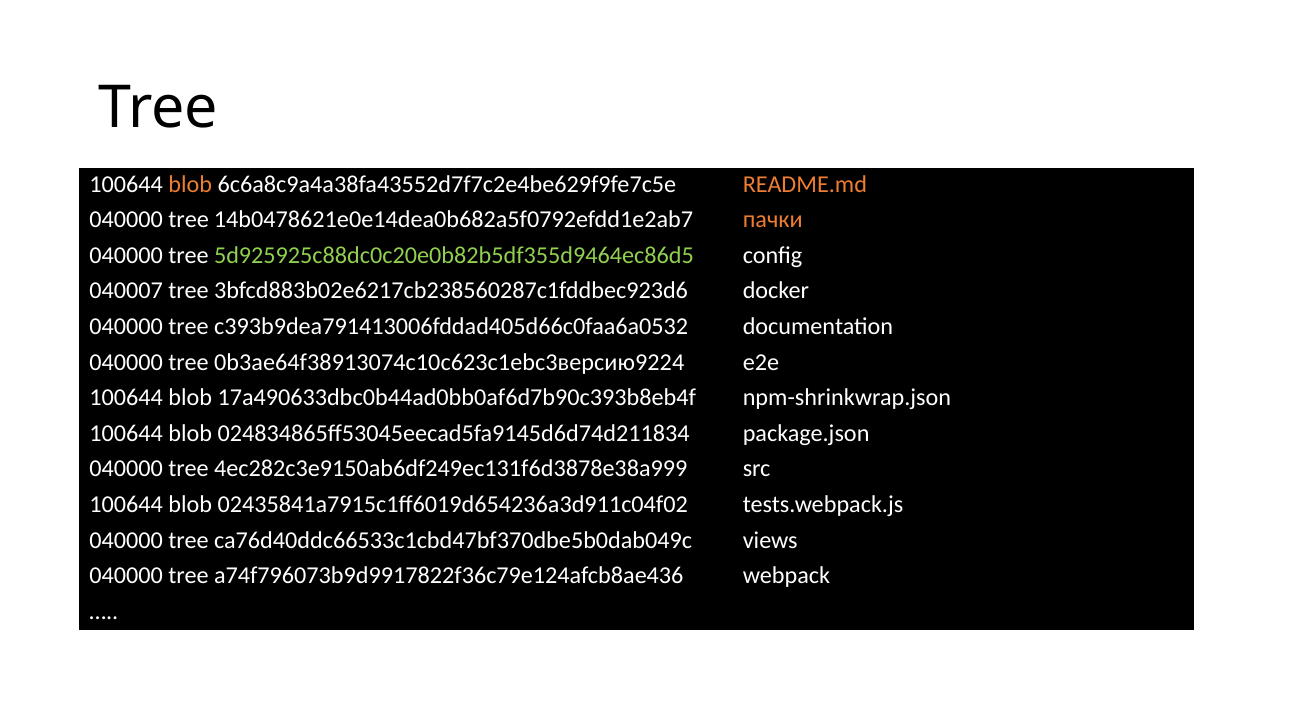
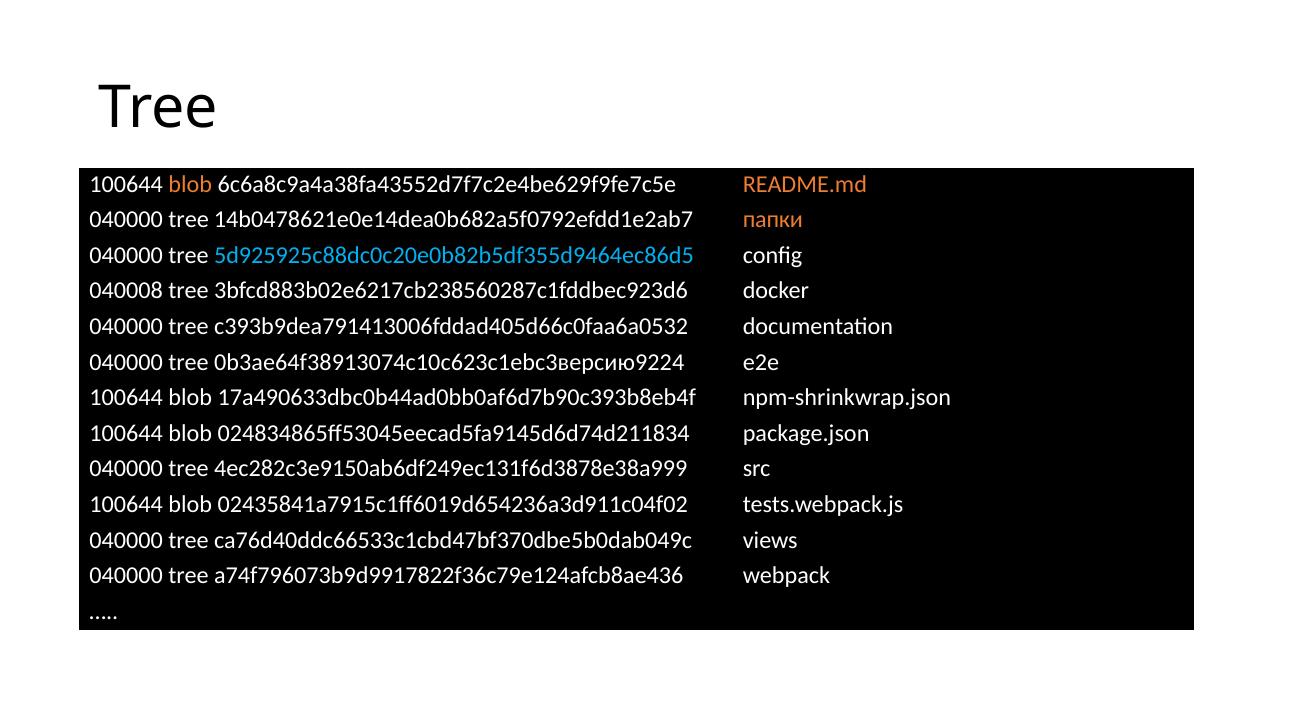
пачки: пачки -> папки (773, 220)
5d925925c88dc0c20e0b82b5df355d9464ec86d5 colour: light green -> light blue (454, 255)
040007: 040007 -> 040008 (126, 291)
